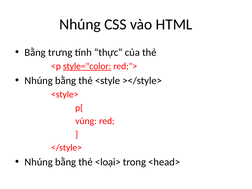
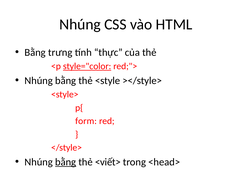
vùng: vùng -> form (86, 121)
bằng underline: none -> present (66, 162)
<loại>: <loại> -> <viết> (108, 162)
